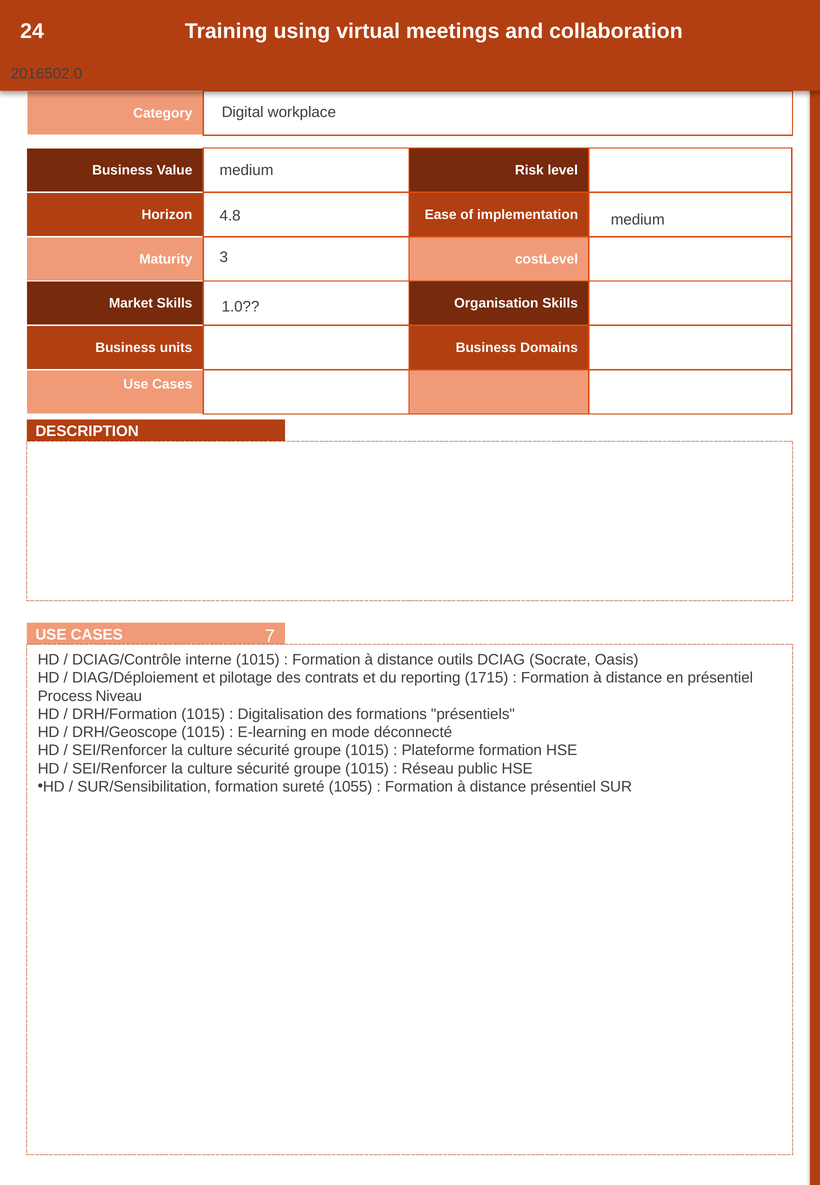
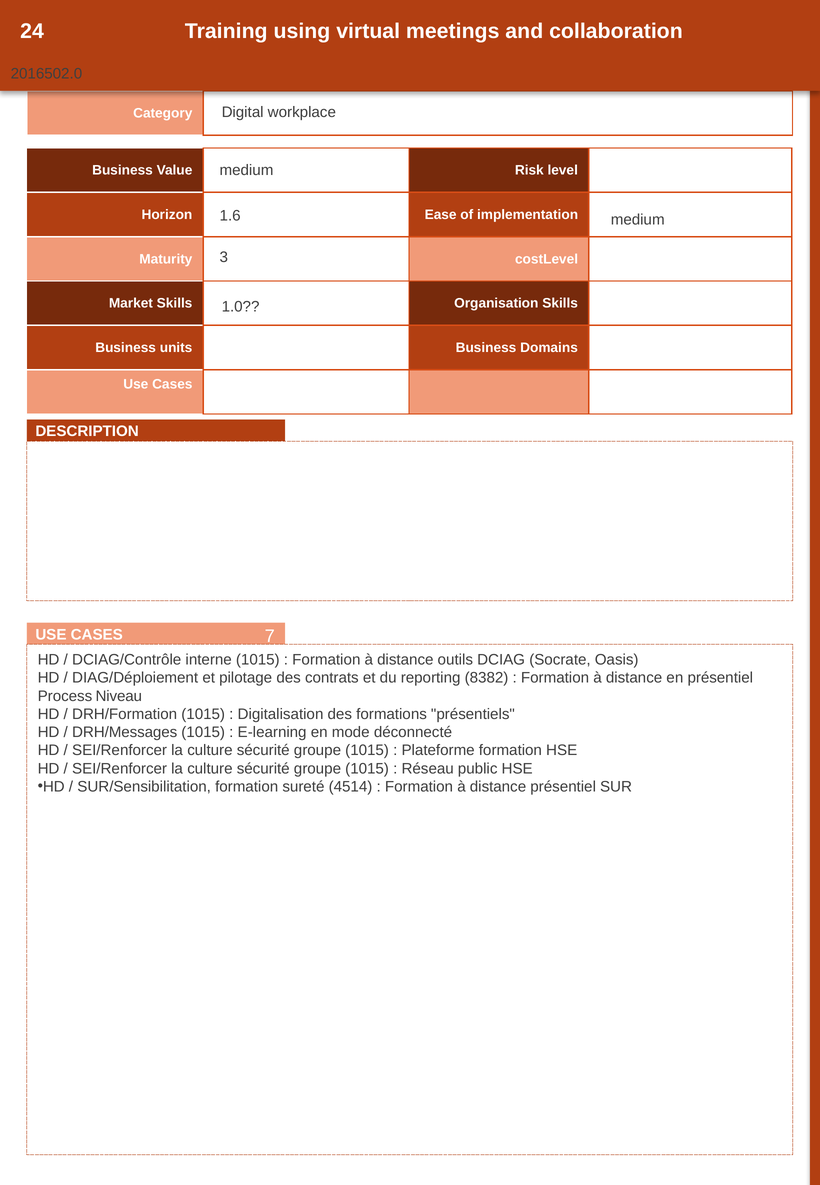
4.8: 4.8 -> 1.6 (230, 216)
1715: 1715 -> 8382 (487, 678)
DRH/Geoscope: DRH/Geoscope -> DRH/Messages (125, 732)
1055: 1055 -> 4514 (351, 786)
